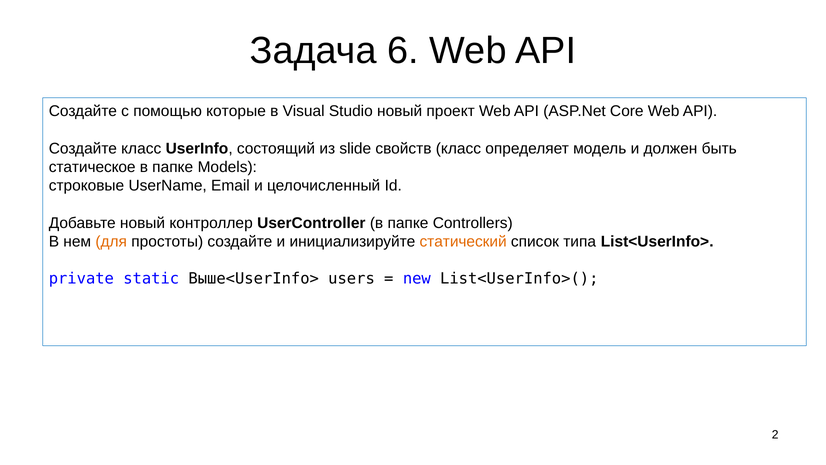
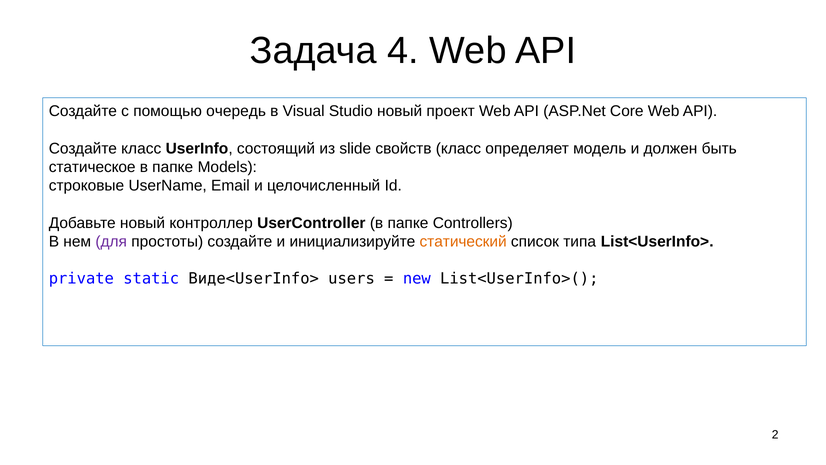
6: 6 -> 4 (403, 51)
которые: которые -> очередь (236, 111)
для colour: orange -> purple (111, 241)
Выше<UserInfo>: Выше<UserInfo> -> Виде<UserInfo> (254, 279)
